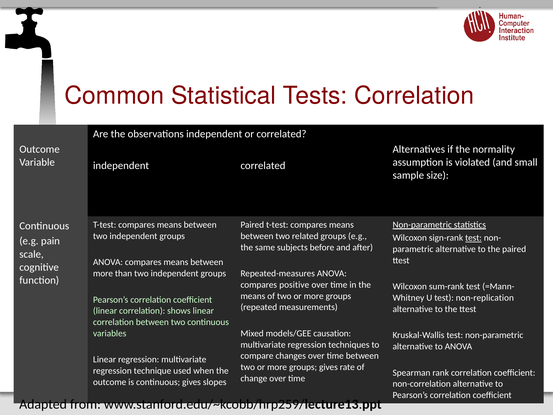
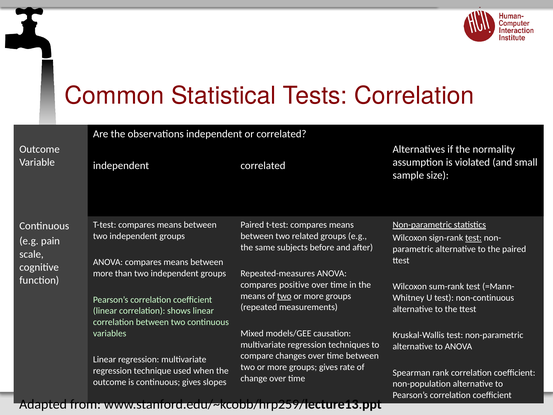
two underline: none -> present (284, 296)
non-replication: non-replication -> non-continuous (485, 298)
non-correlation: non-correlation -> non-population (422, 384)
